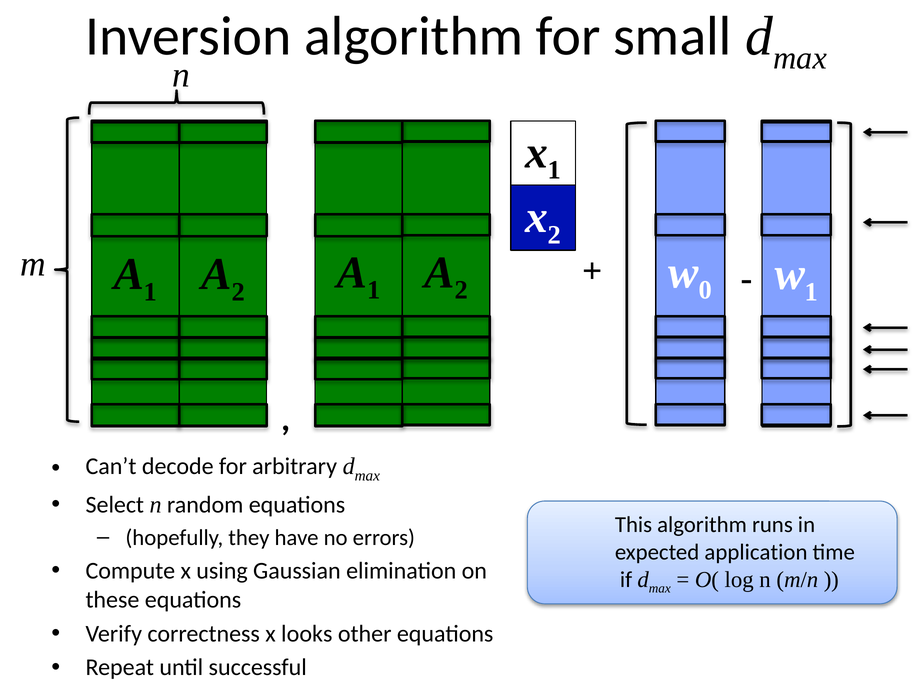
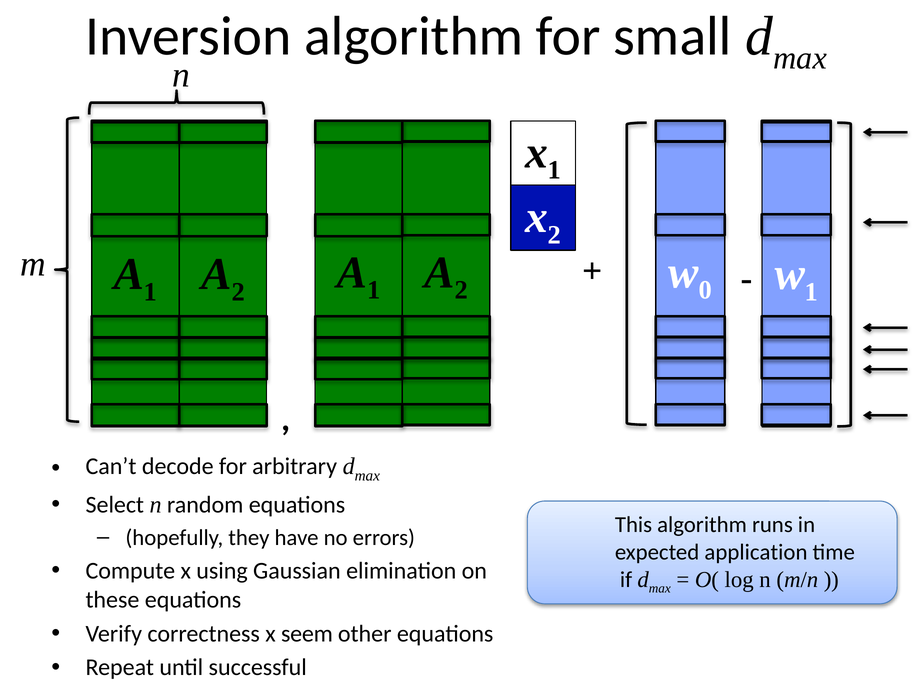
looks: looks -> seem (307, 634)
